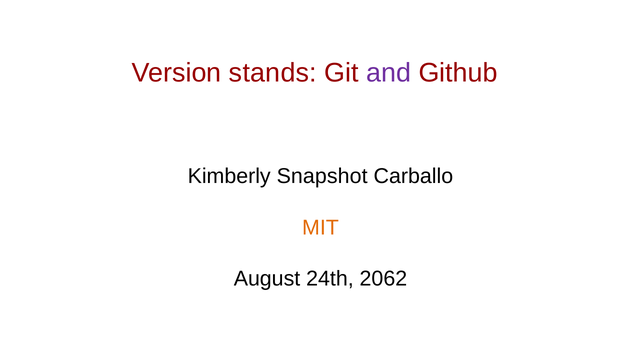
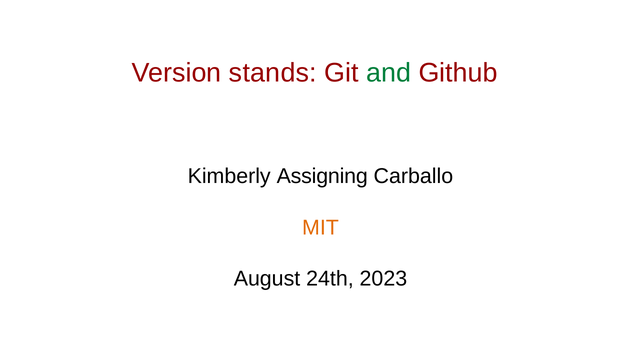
and colour: purple -> green (389, 73)
Snapshot: Snapshot -> Assigning (322, 176)
2062: 2062 -> 2023 (383, 279)
